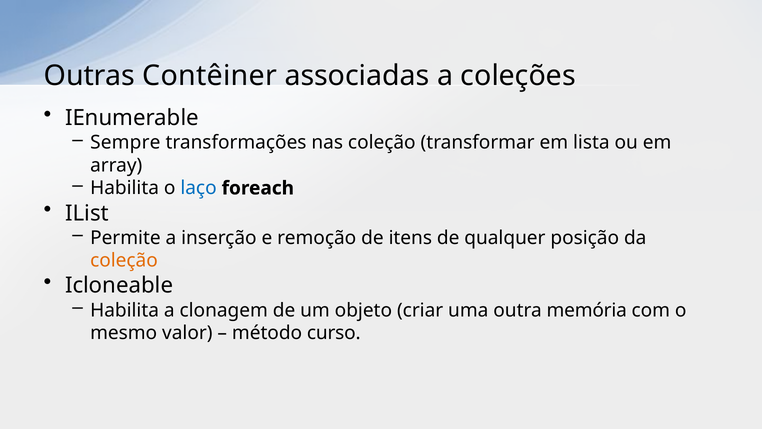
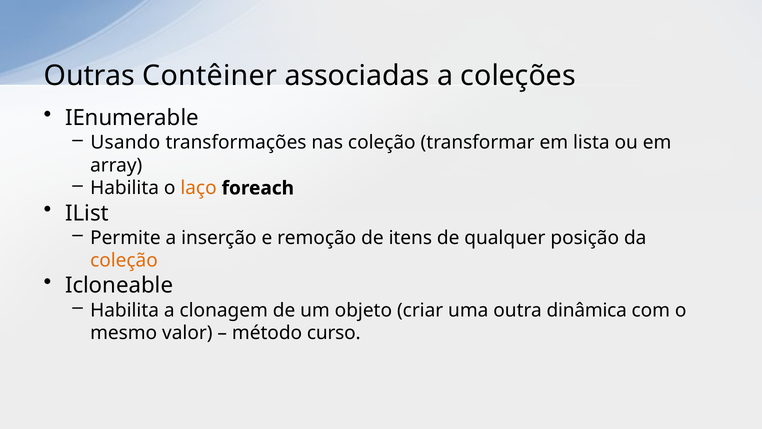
Sempre: Sempre -> Usando (125, 142)
laço colour: blue -> orange (199, 188)
memória: memória -> dinâmica (587, 310)
